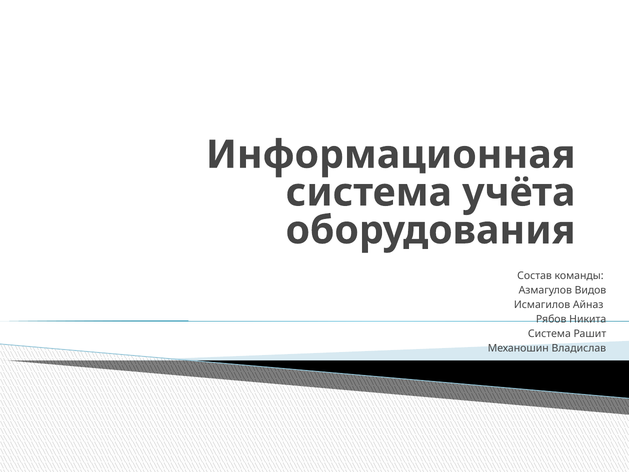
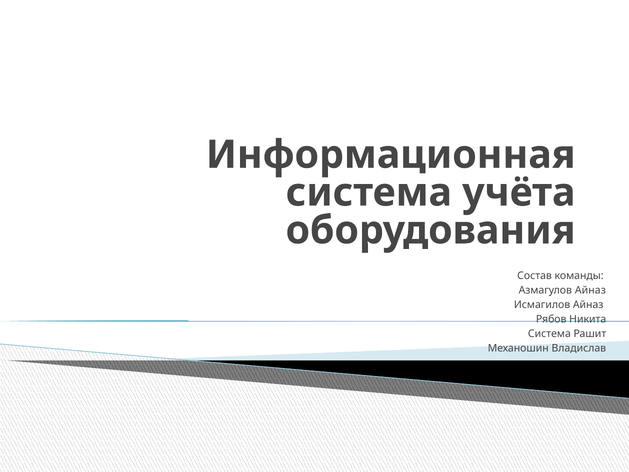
Азмагулов Видов: Видов -> Айназ (590, 290)
